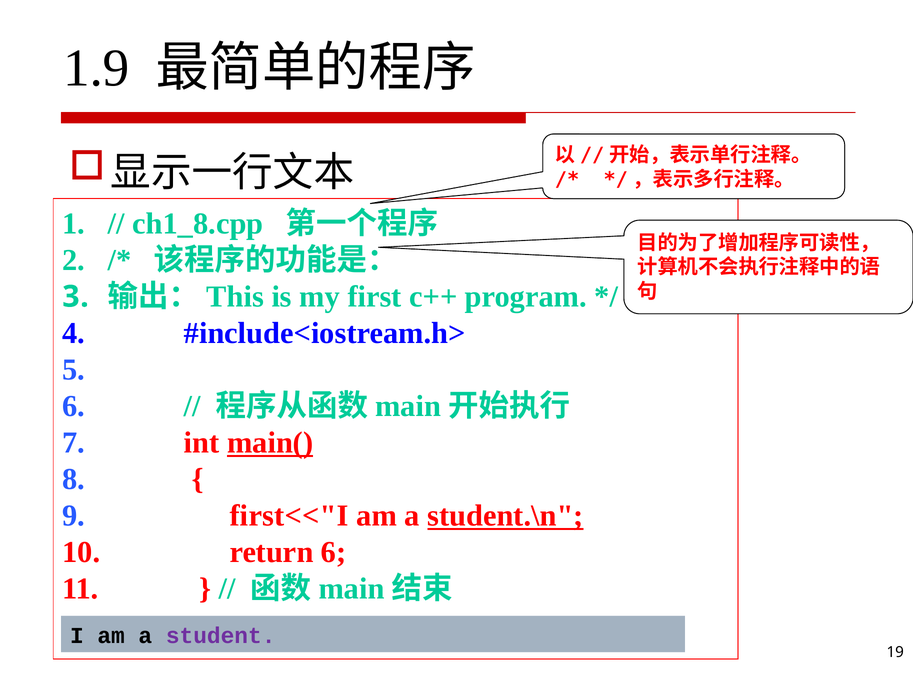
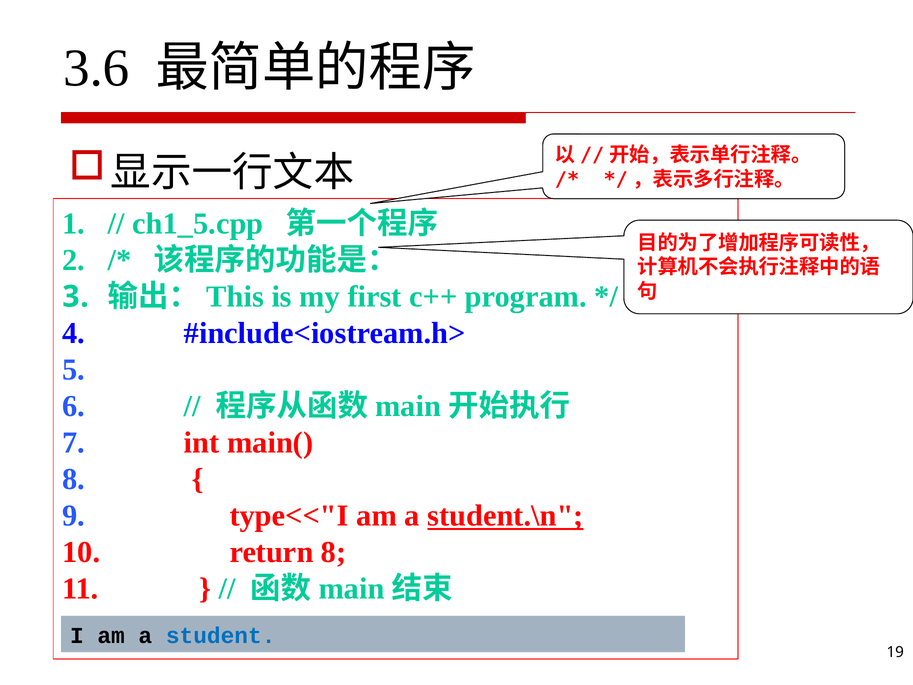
1.9: 1.9 -> 3.6 (96, 68)
ch1_8.cpp: ch1_8.cpp -> ch1_5.cpp (198, 223)
main( underline: present -> none (270, 443)
first<<"I: first<<"I -> type<<"I (289, 516)
return 6: 6 -> 8 (334, 552)
student colour: purple -> blue (221, 635)
